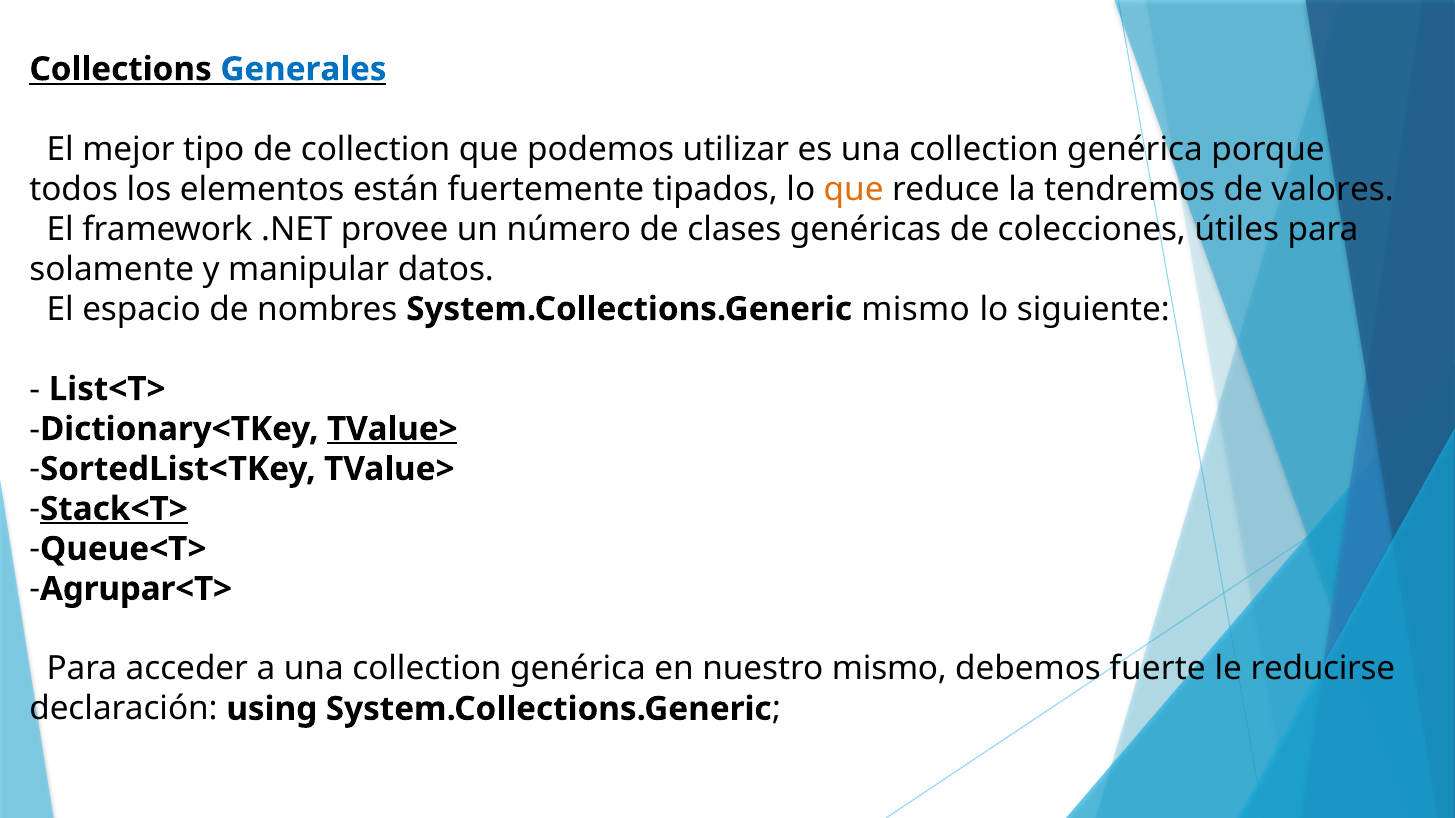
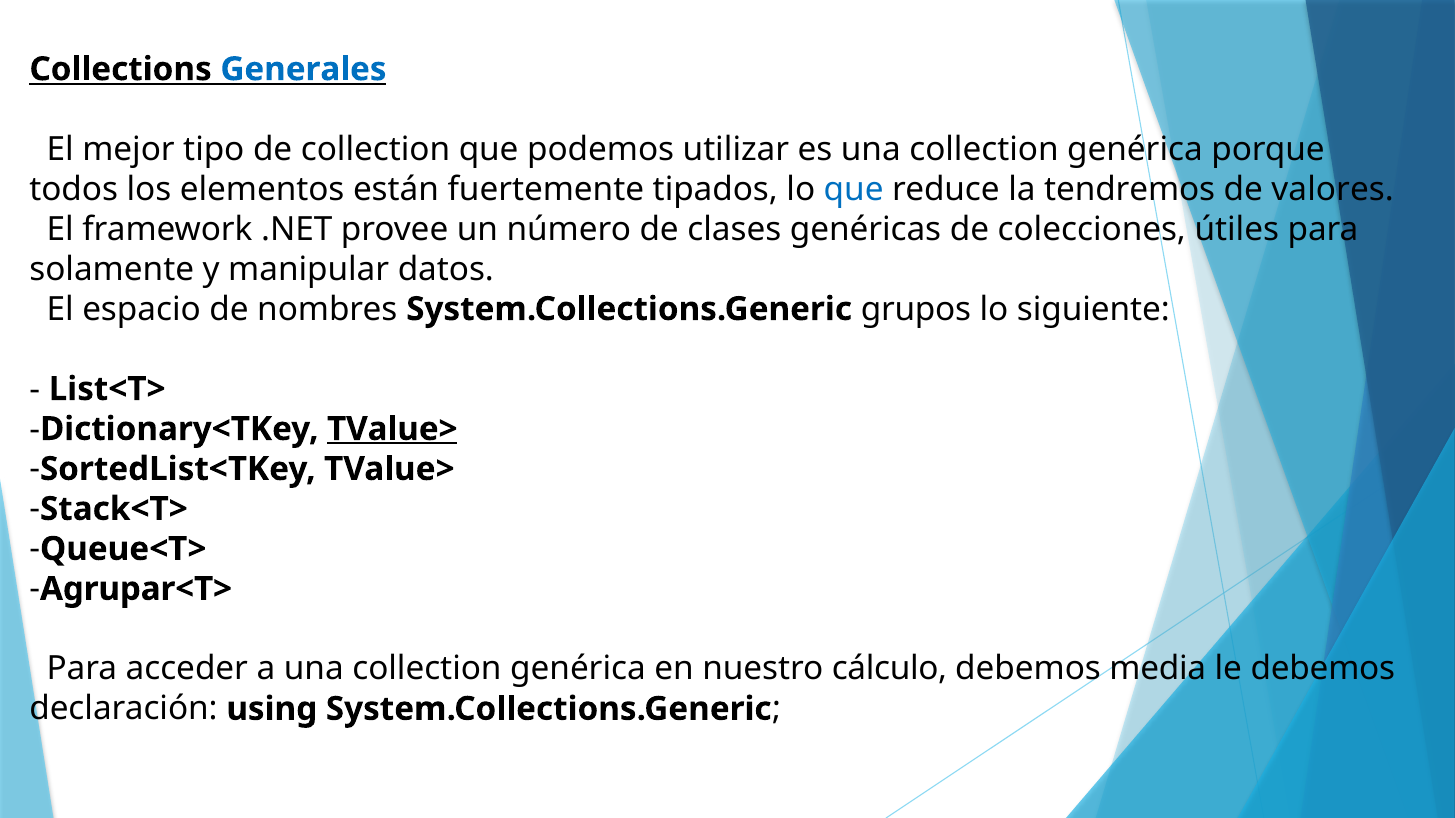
que colour: orange -> blue (854, 189)
System.Collections.Generic mismo: mismo -> grupos (916, 309)
Stack<T> underline: present -> none (114, 509)
nuestro mismo: mismo -> cálculo (889, 669)
fuerte: fuerte -> media (1158, 669)
le reducirse: reducirse -> debemos (1323, 669)
